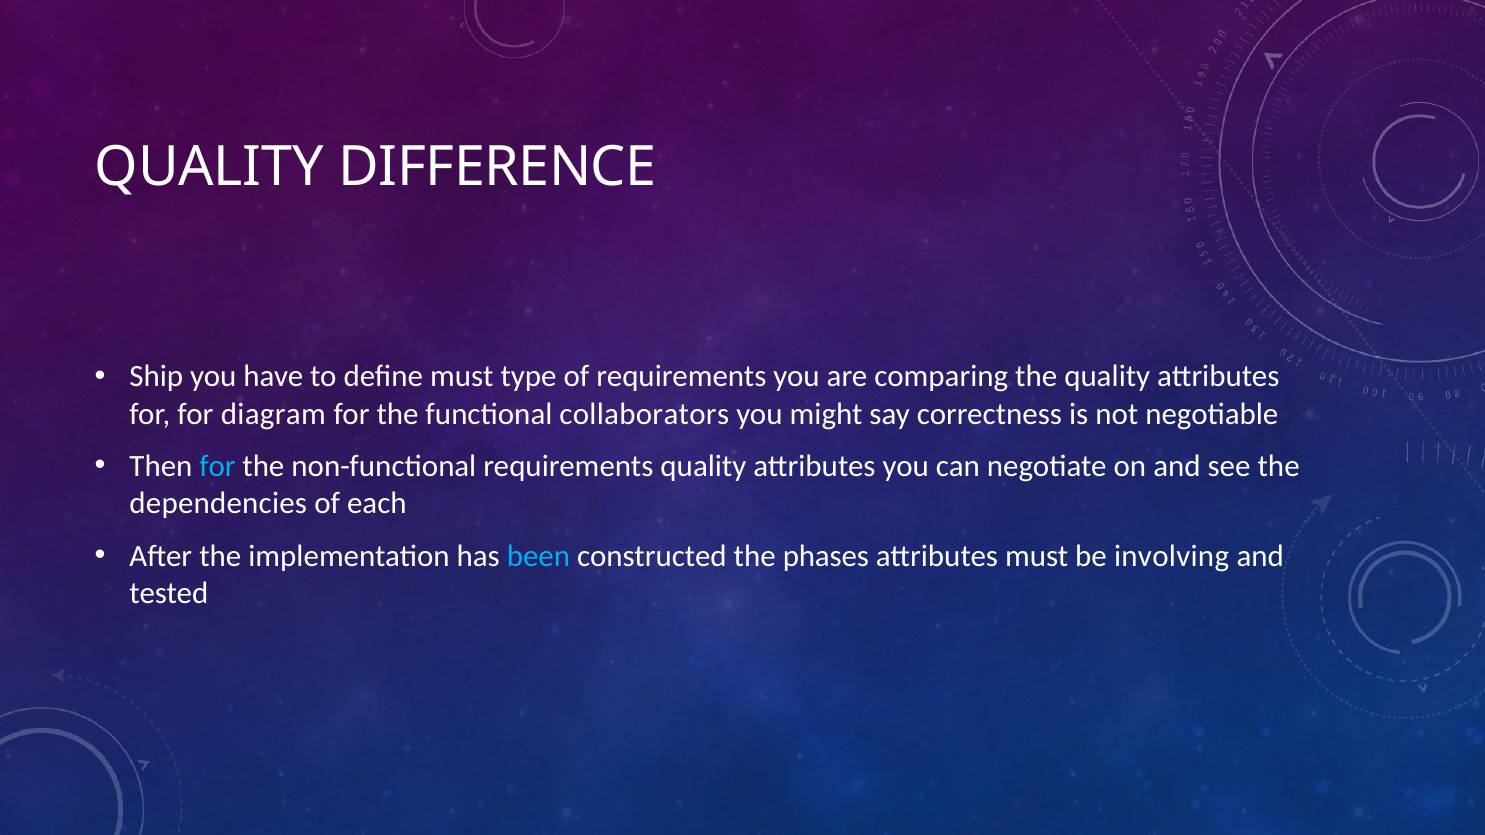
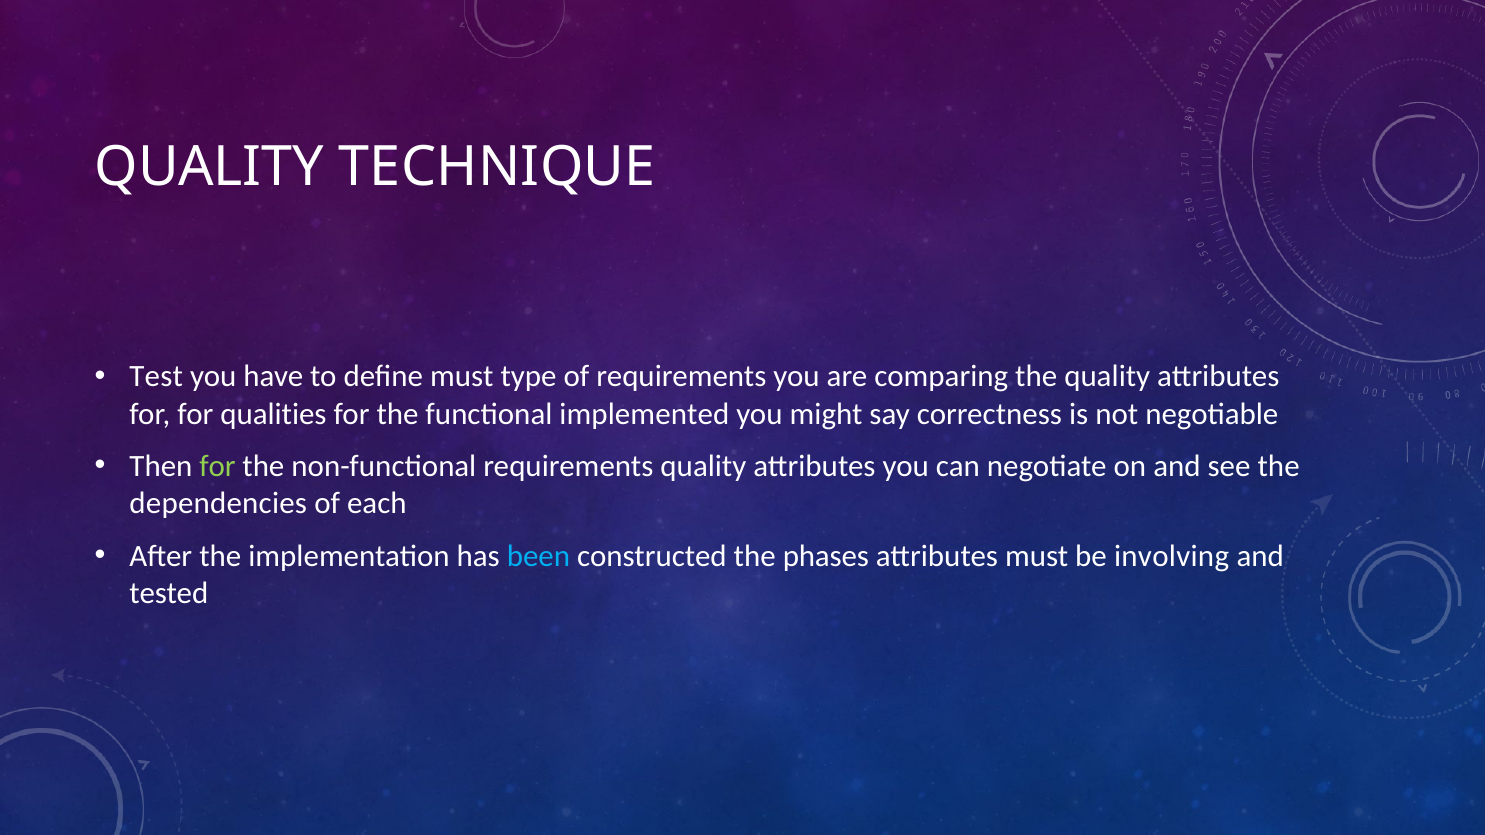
DIFFERENCE: DIFFERENCE -> TECHNIQUE (497, 167)
Ship: Ship -> Test (156, 377)
diagram: diagram -> qualities (273, 414)
collaborators: collaborators -> implemented (644, 414)
for colour: light blue -> light green (218, 467)
